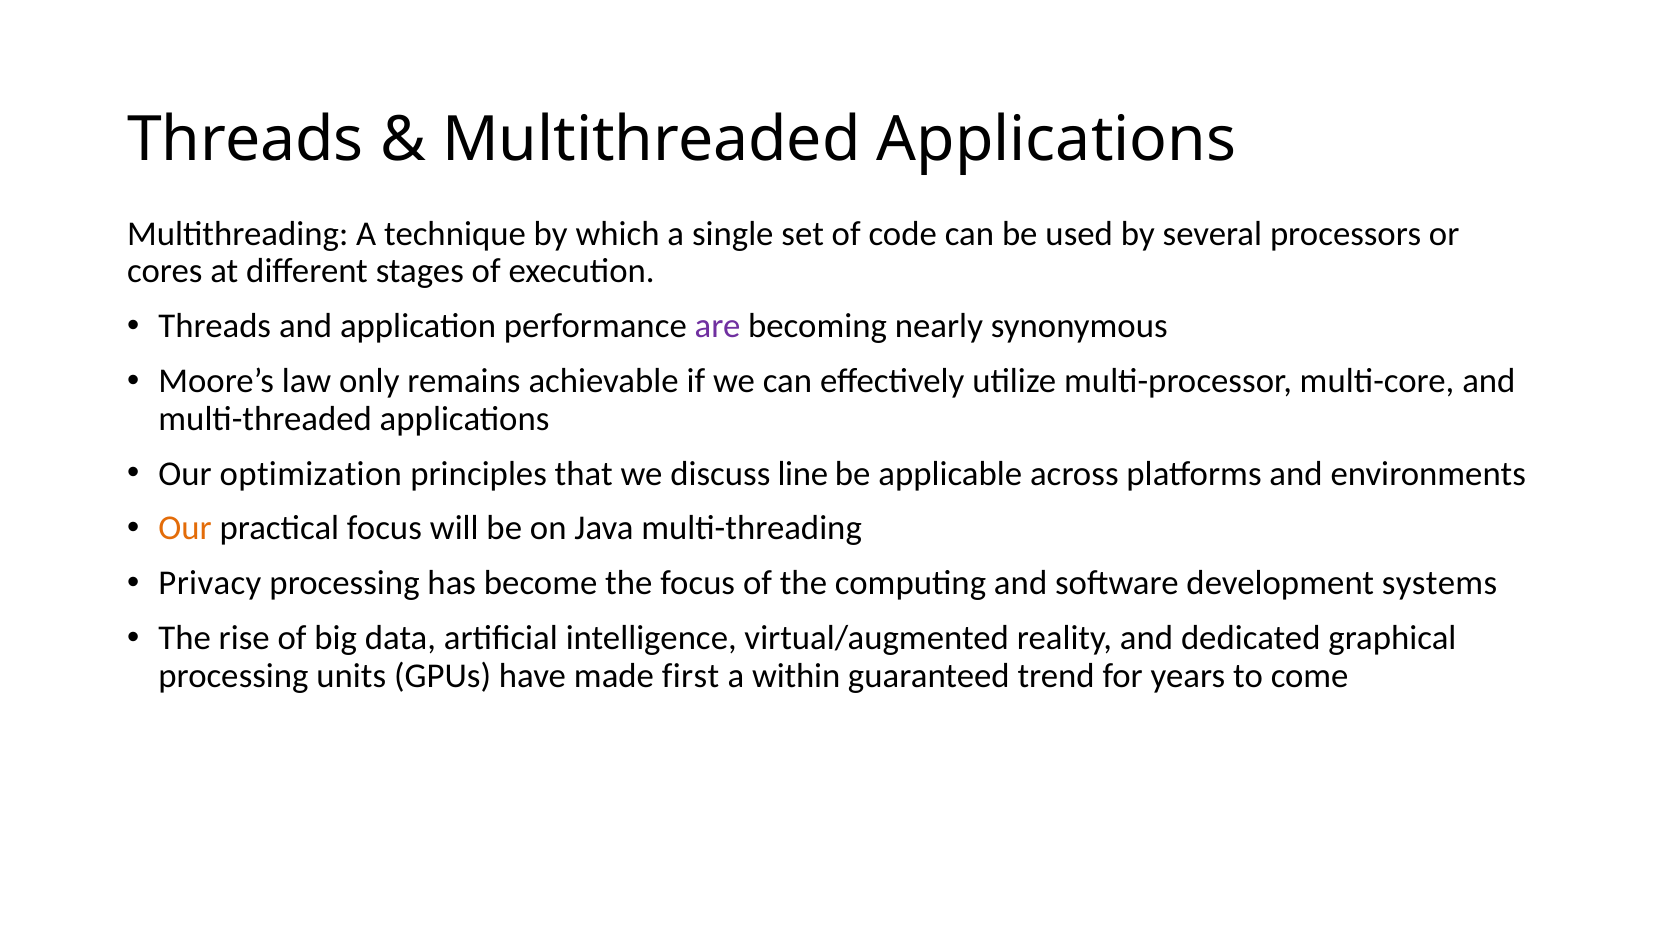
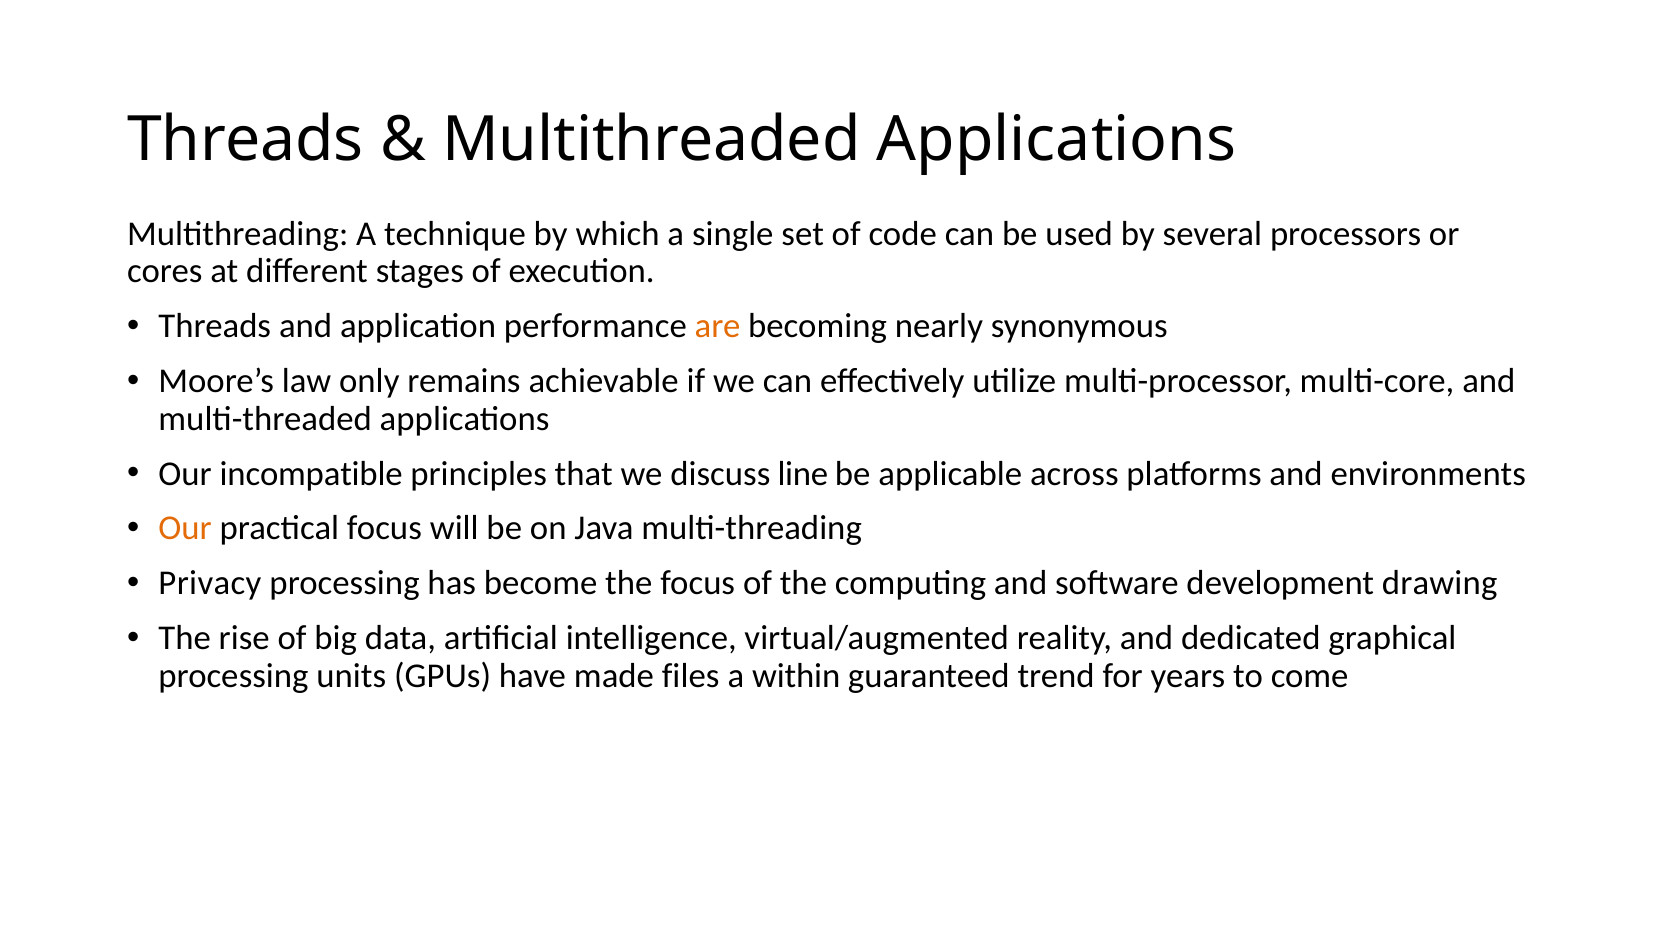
are colour: purple -> orange (718, 326)
optimization: optimization -> incompatible (311, 474)
systems: systems -> drawing (1440, 584)
first: first -> files (691, 676)
